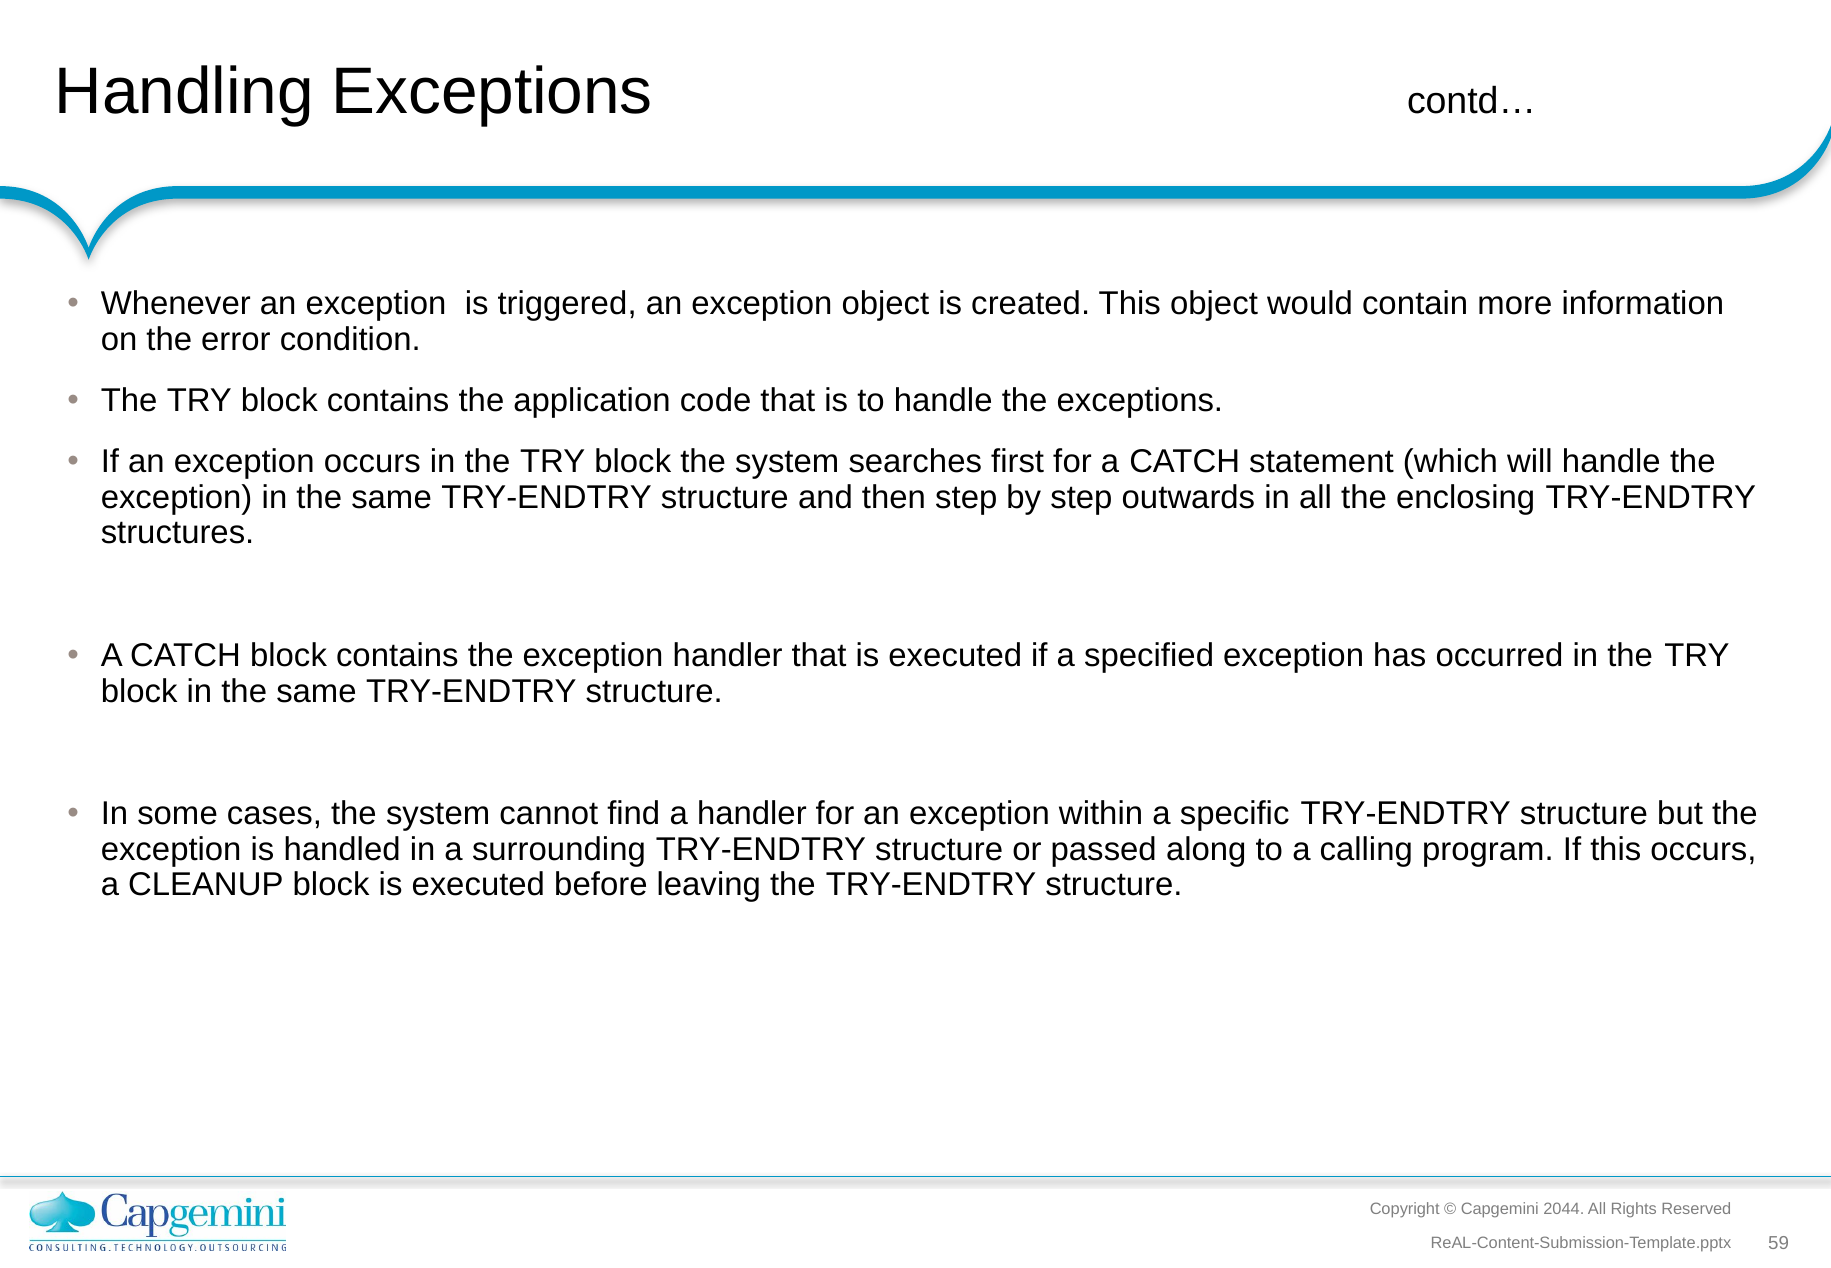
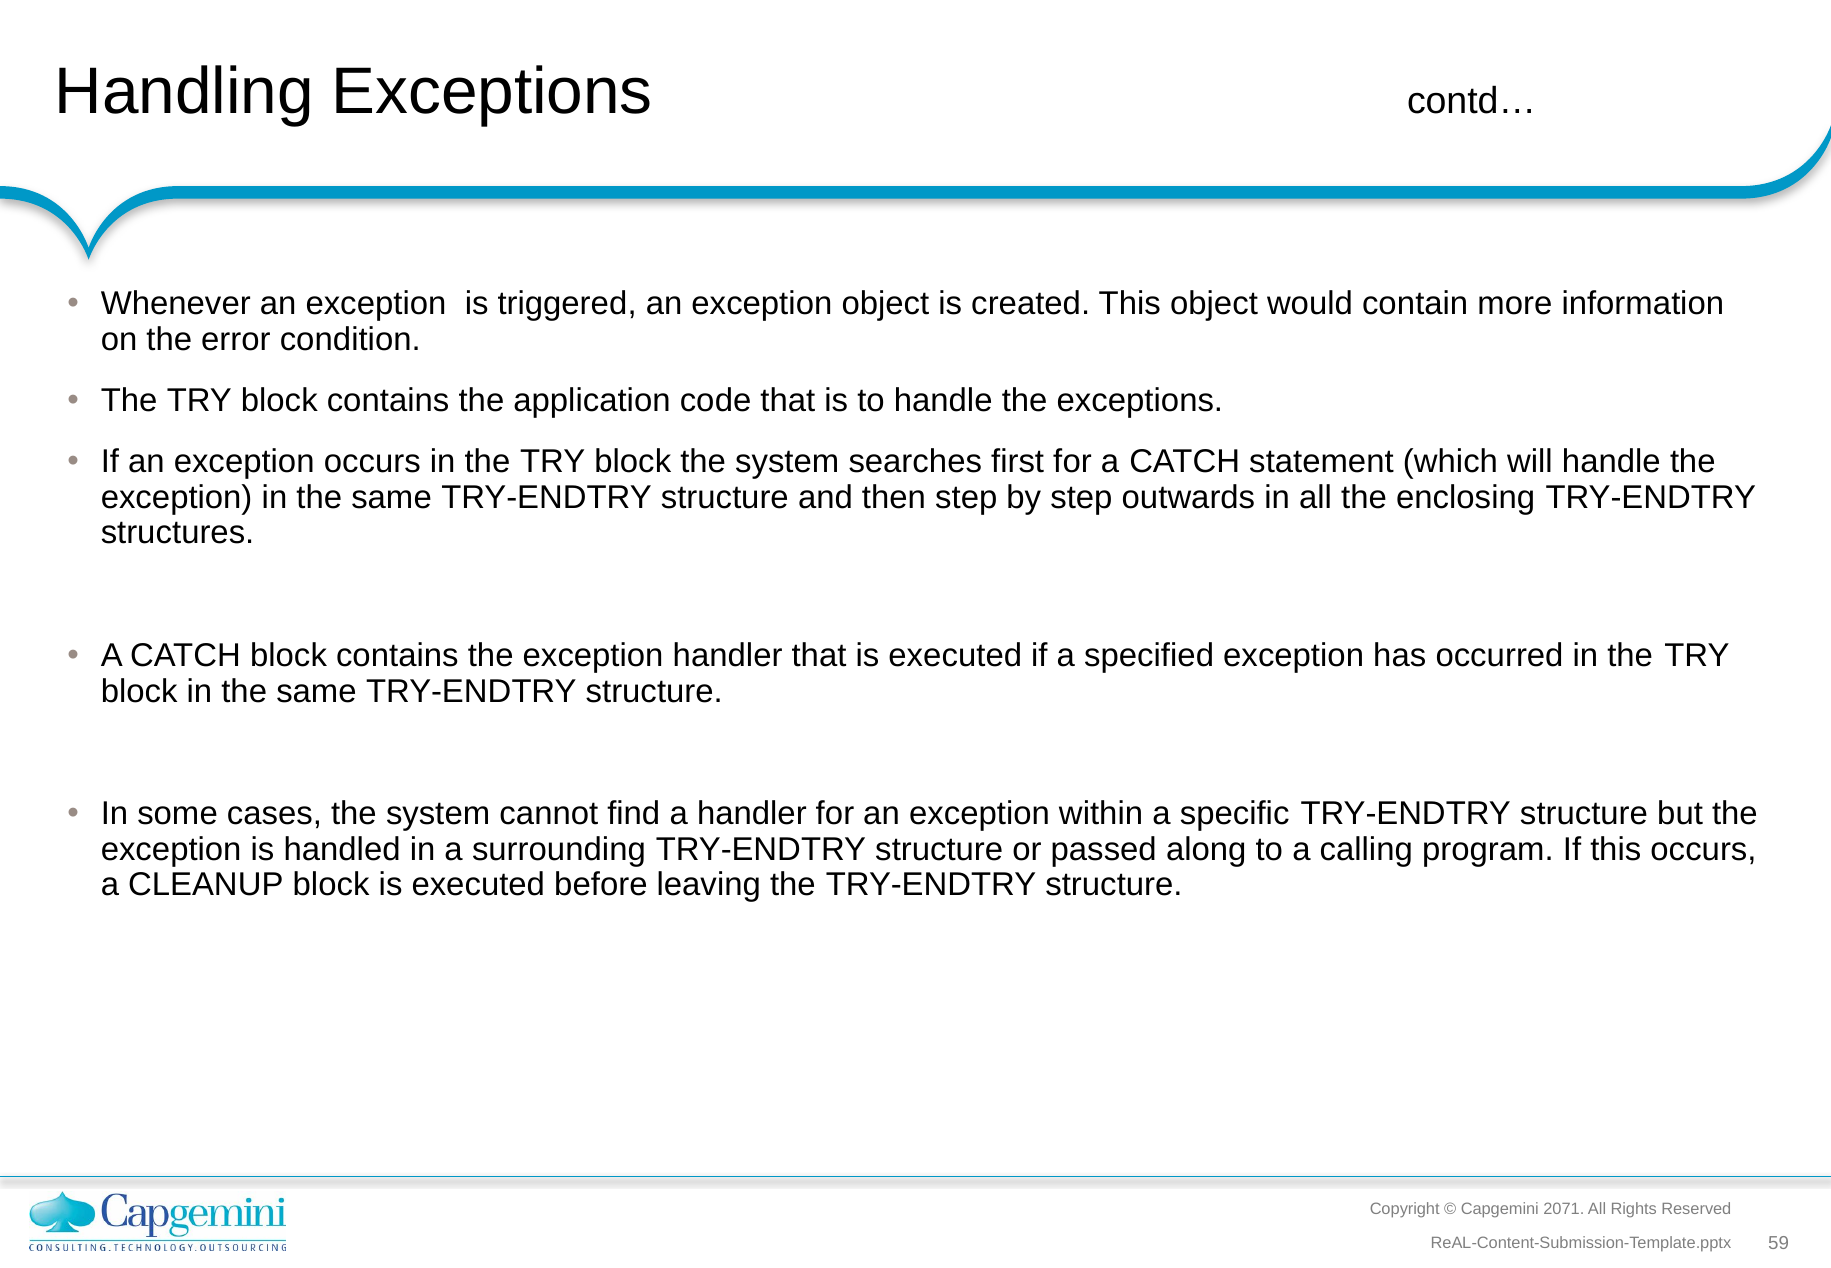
2044: 2044 -> 2071 (1564, 1208)
